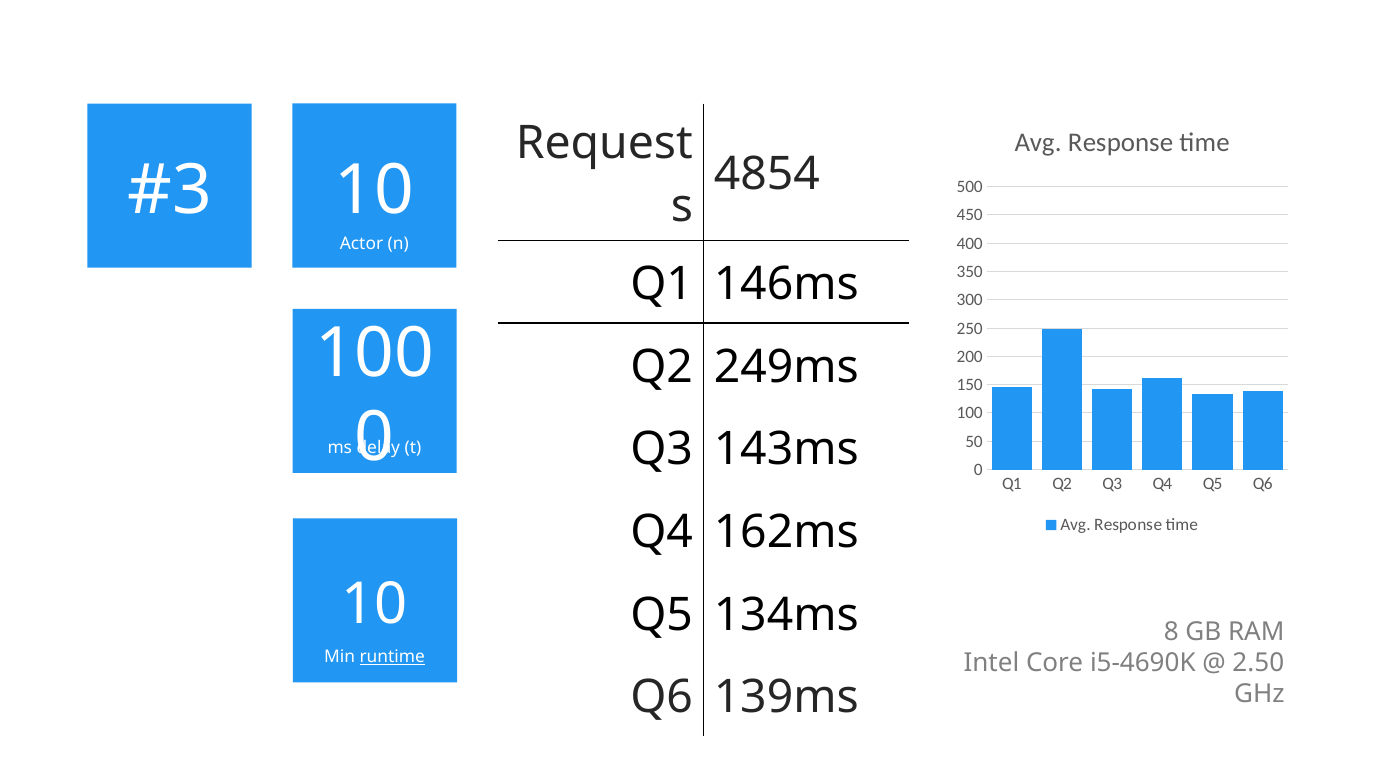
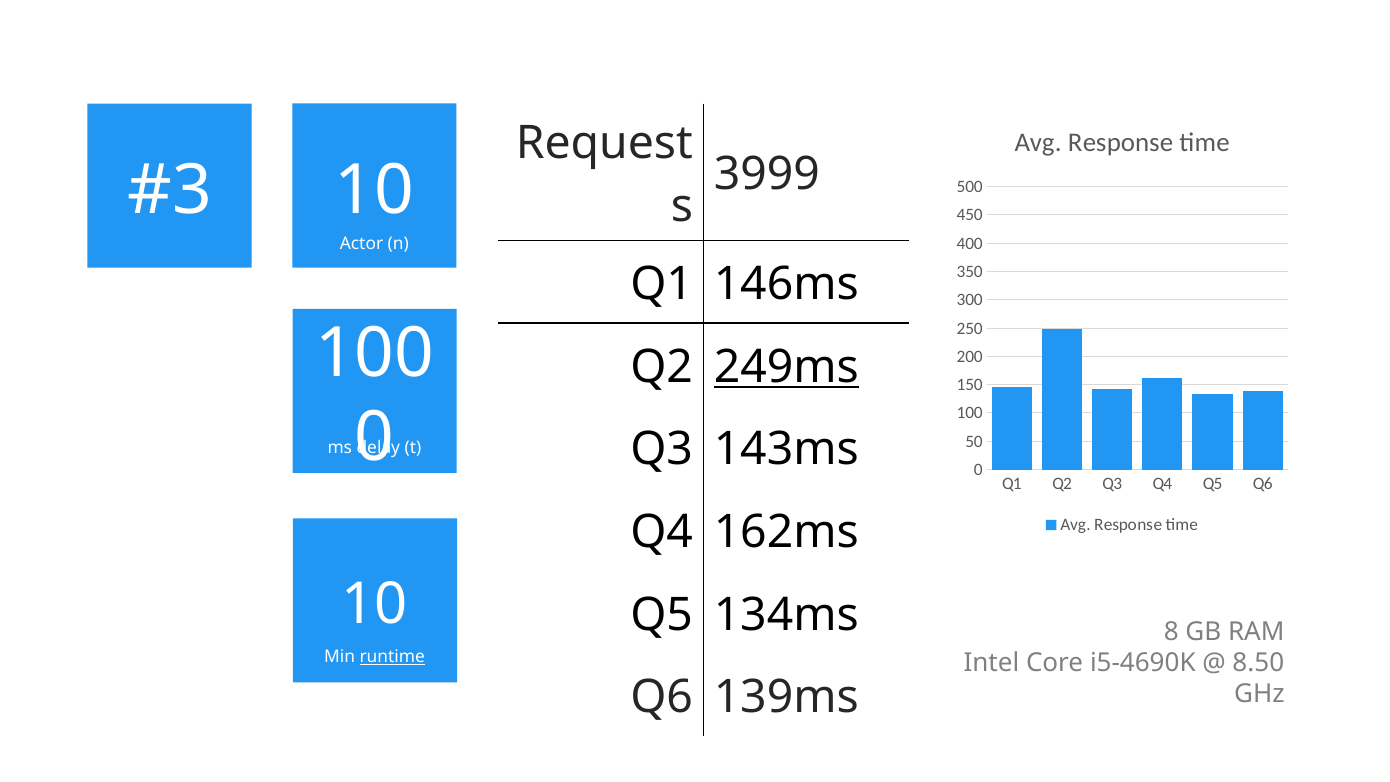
4854: 4854 -> 3999 (767, 175)
249ms underline: none -> present (786, 367)
2.50: 2.50 -> 8.50 (1258, 663)
